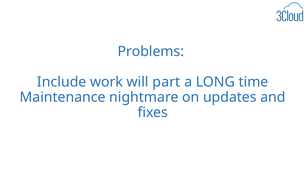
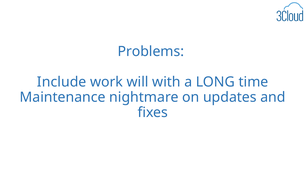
part: part -> with (166, 82)
